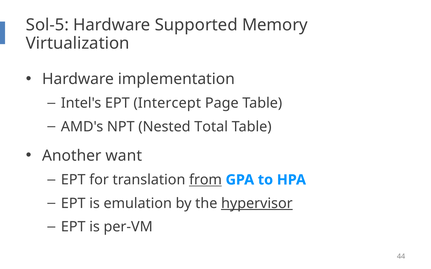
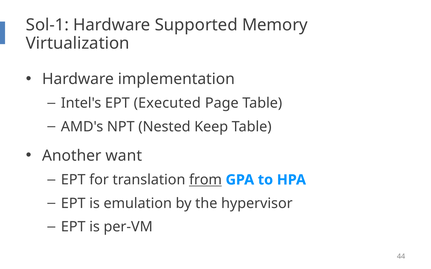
Sol-5: Sol-5 -> Sol-1 (47, 25)
Intercept: Intercept -> Executed (167, 103)
Total: Total -> Keep (211, 127)
hypervisor underline: present -> none (257, 204)
